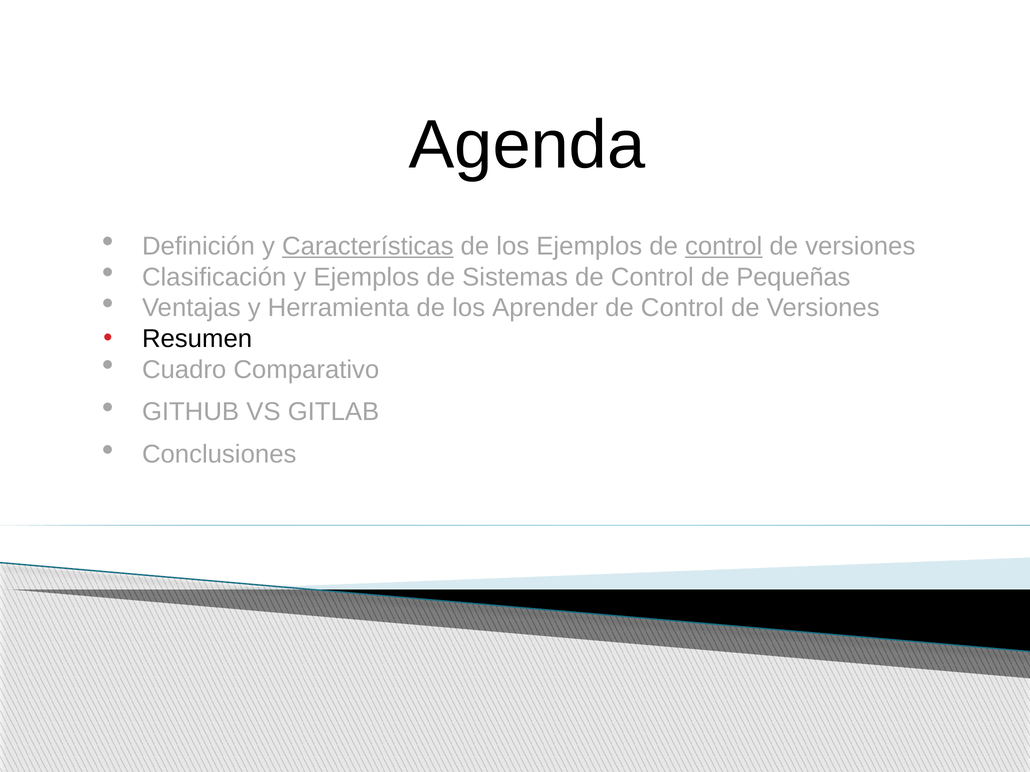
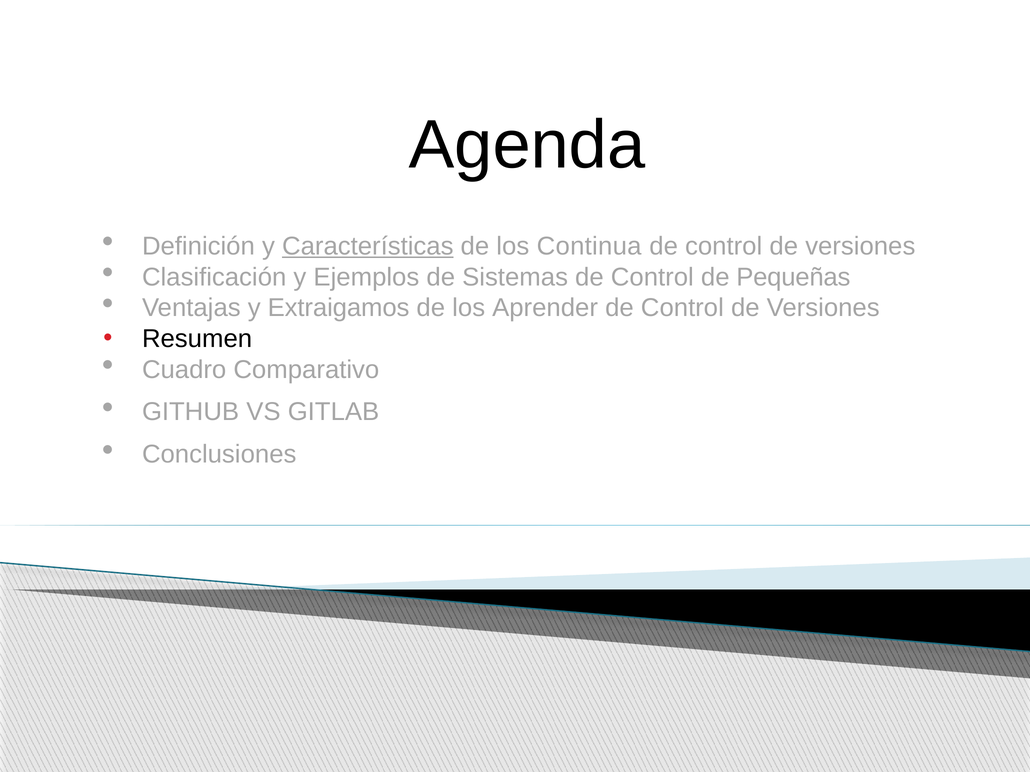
los Ejemplos: Ejemplos -> Continua (589, 246)
control underline: present -> none (724, 246)
Herramienta: Herramienta -> Extraigamos (339, 308)
